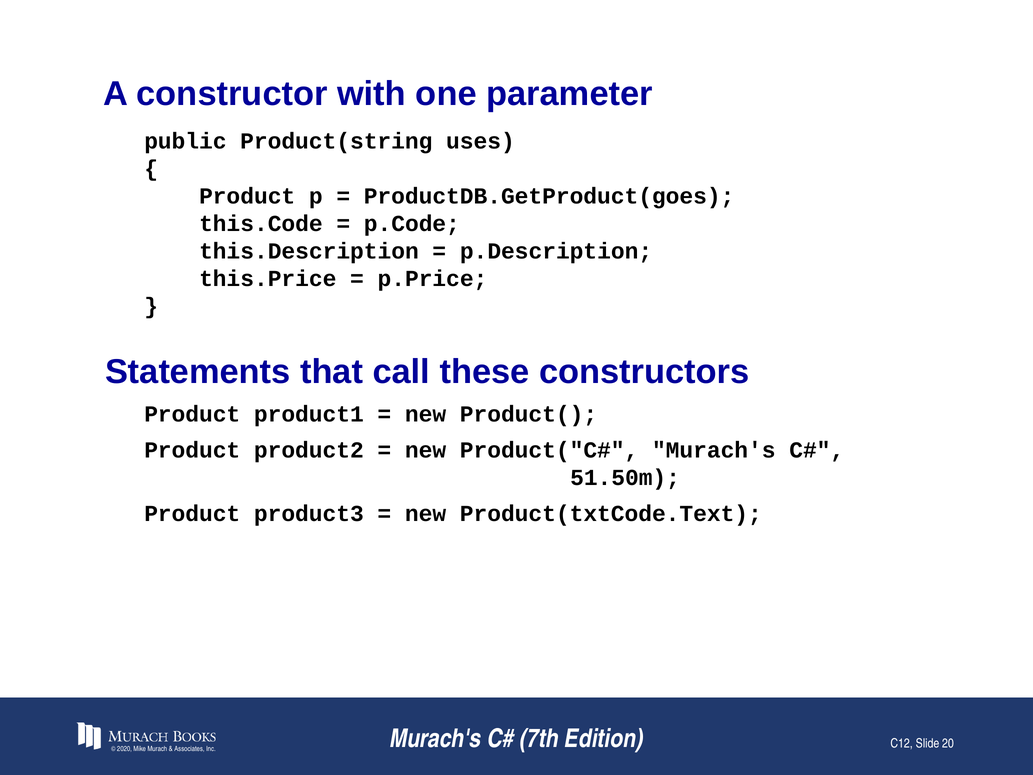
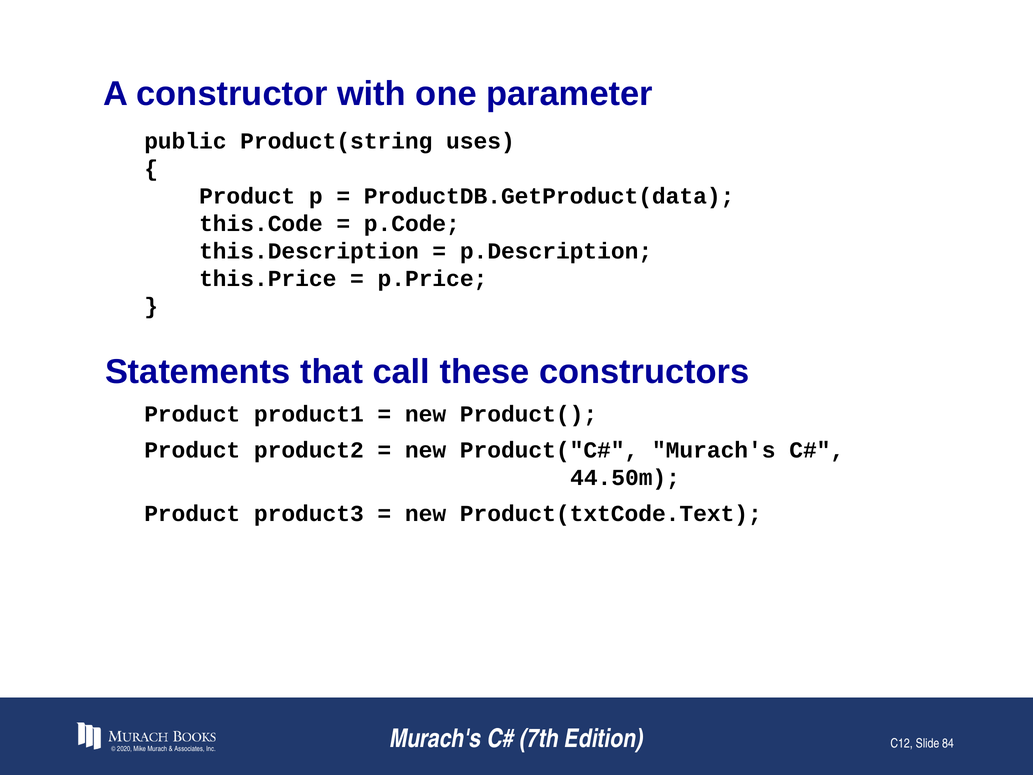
ProductDB.GetProduct(goes: ProductDB.GetProduct(goes -> ProductDB.GetProduct(data (549, 196)
51.50m: 51.50m -> 44.50m (625, 478)
20: 20 -> 84 (948, 743)
